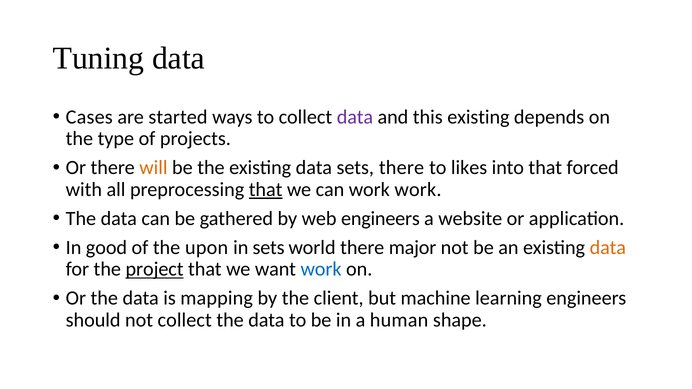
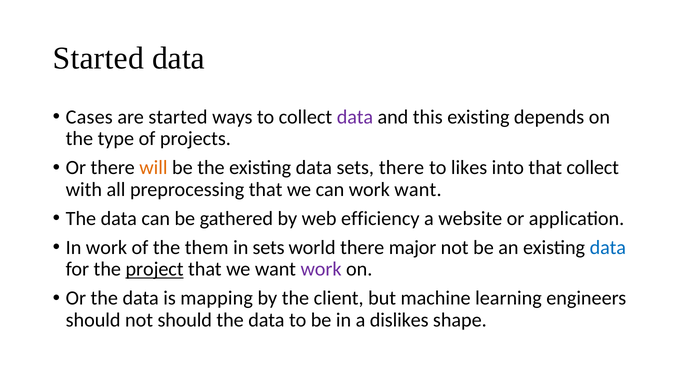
Tuning: Tuning -> Started (98, 58)
that forced: forced -> collect (593, 168)
that underline: present -> none (266, 190)
work work: work -> want (418, 190)
web engineers: engineers -> efficiency (380, 219)
In good: good -> work (106, 248)
upon: upon -> them (207, 248)
data colour: orange -> blue (608, 248)
work colour: blue -> purple (321, 269)
not collect: collect -> should (185, 320)
human: human -> dislikes (399, 320)
